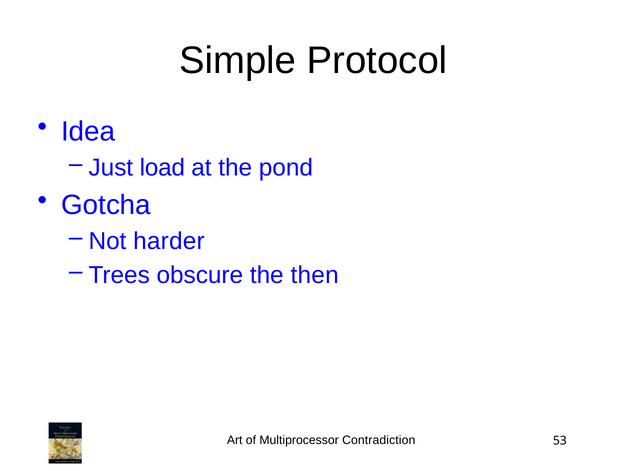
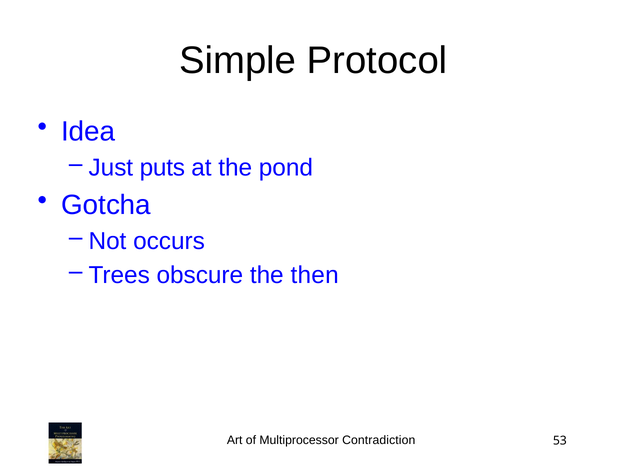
load: load -> puts (162, 168)
harder: harder -> occurs (169, 241)
